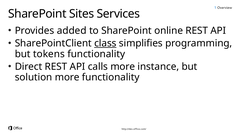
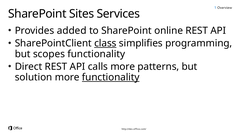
tokens: tokens -> scopes (49, 54)
instance: instance -> patterns (158, 66)
functionality underline: none -> present (111, 77)
